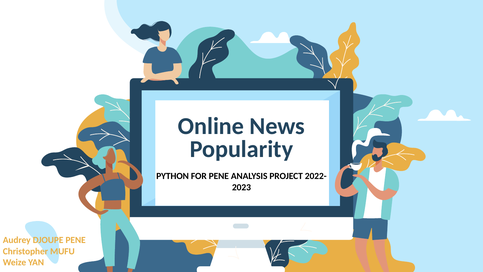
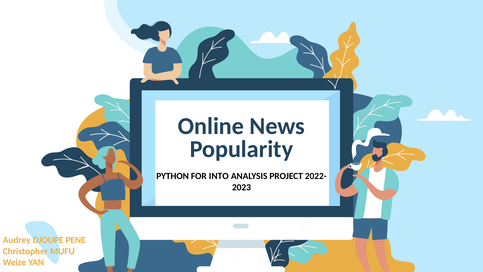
FOR PENE: PENE -> INTO (219, 176)
